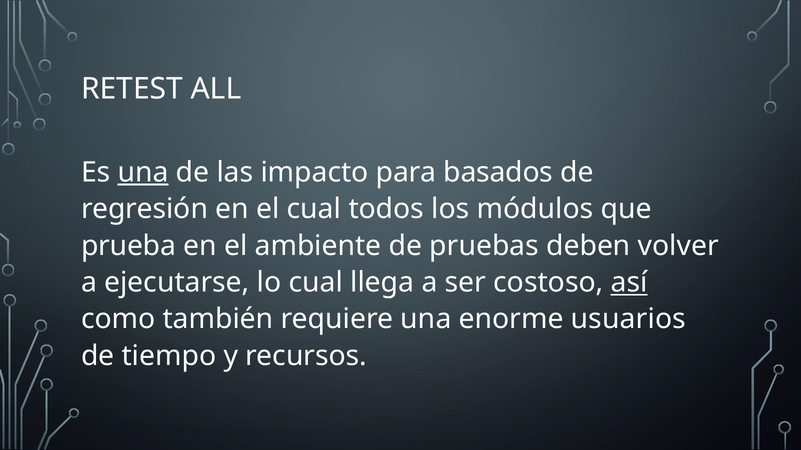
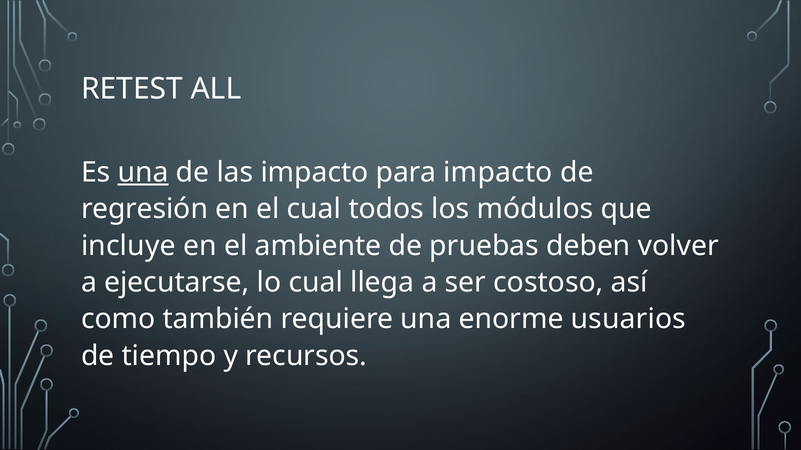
para basados: basados -> impacto (498, 173)
prueba: prueba -> incluye (128, 246)
así underline: present -> none (629, 283)
